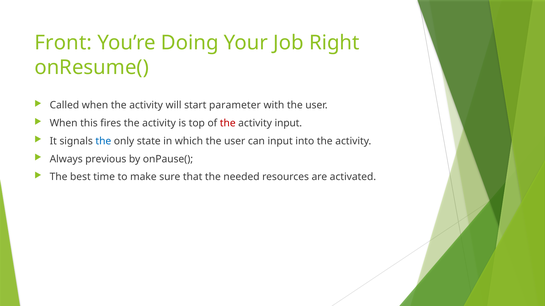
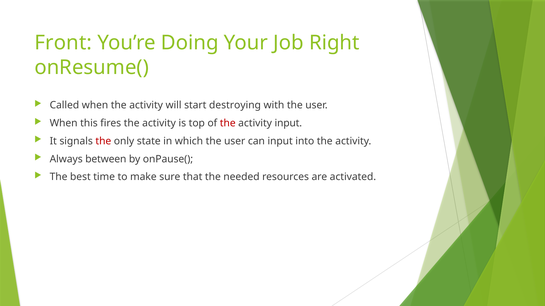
parameter: parameter -> destroying (235, 105)
the colour: blue -> red (103, 141)
previous: previous -> between (106, 159)
